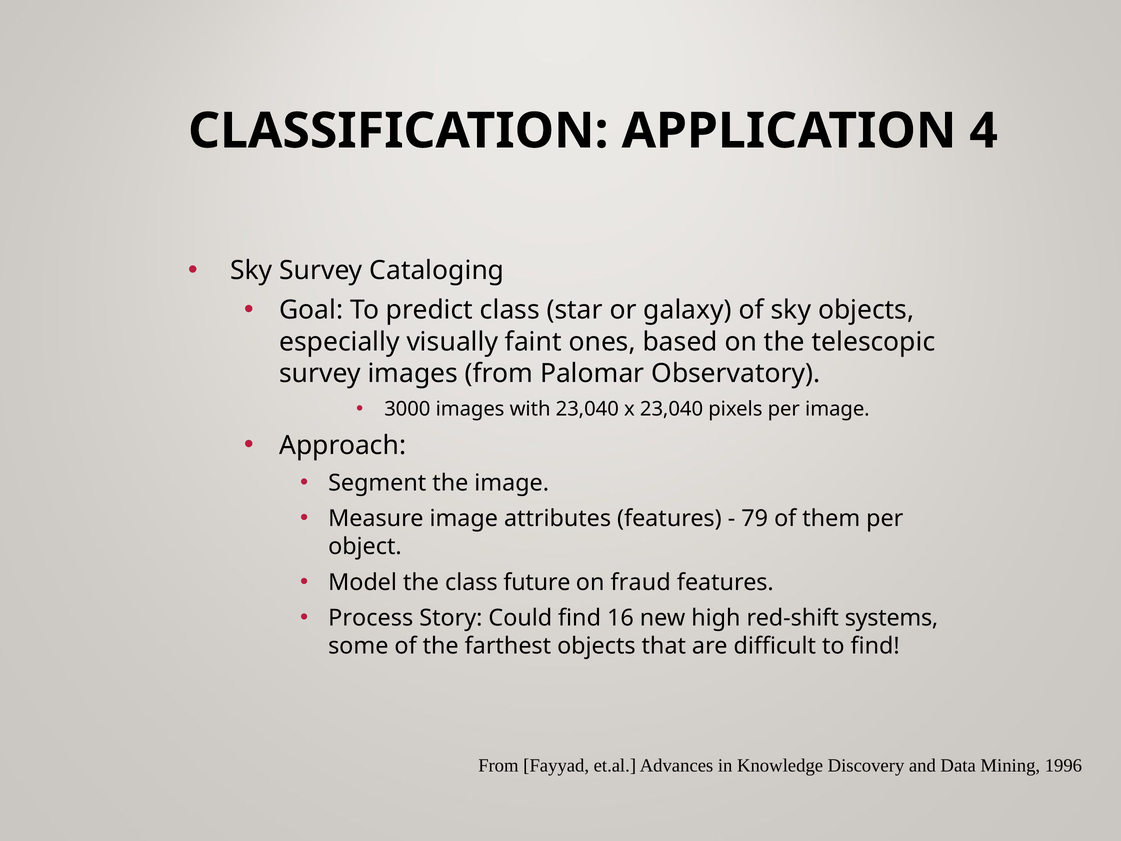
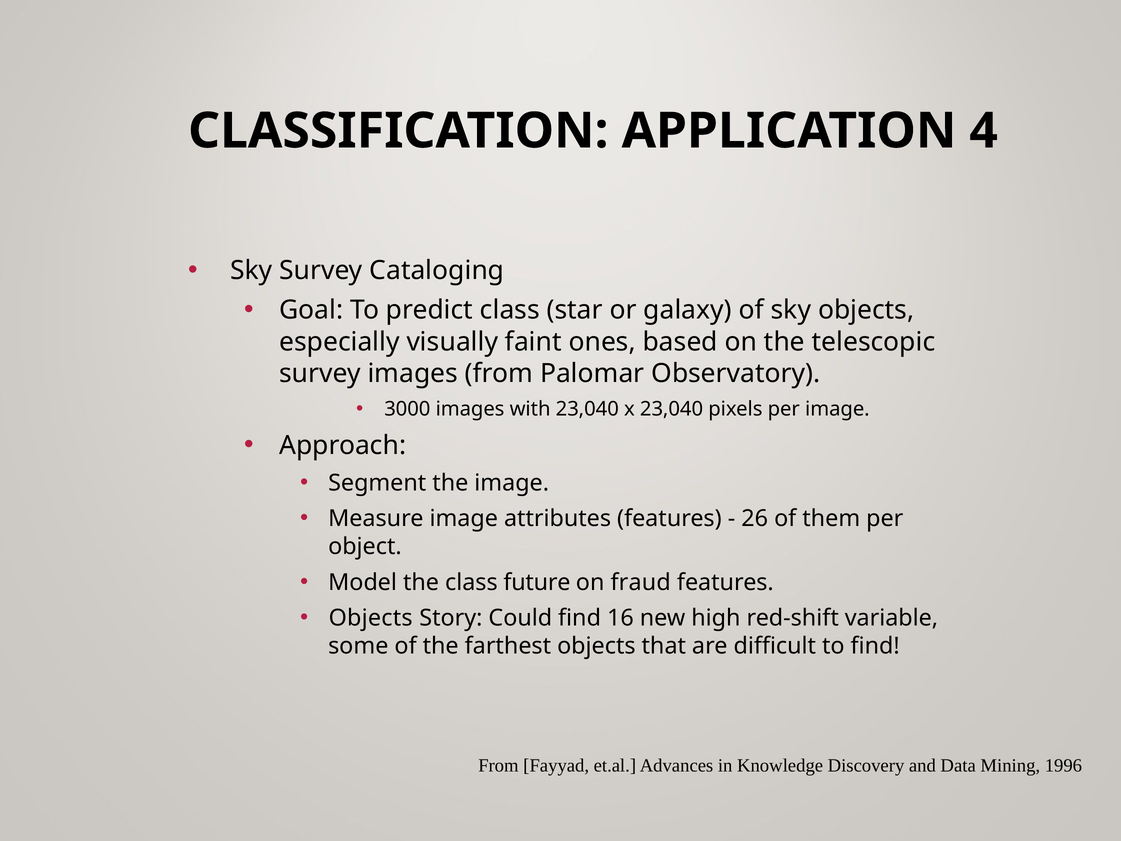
79: 79 -> 26 (755, 518)
Process: Process -> Objects (371, 618)
systems: systems -> variable (891, 618)
